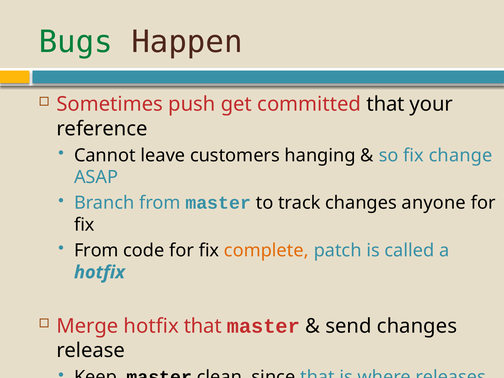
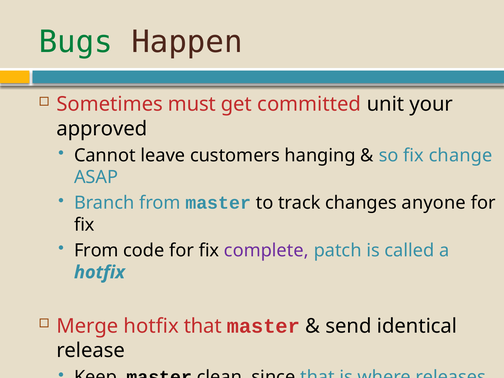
push: push -> must (192, 104)
committed that: that -> unit (385, 104)
reference: reference -> approved (102, 129)
complete colour: orange -> purple (266, 250)
send changes: changes -> identical (417, 326)
